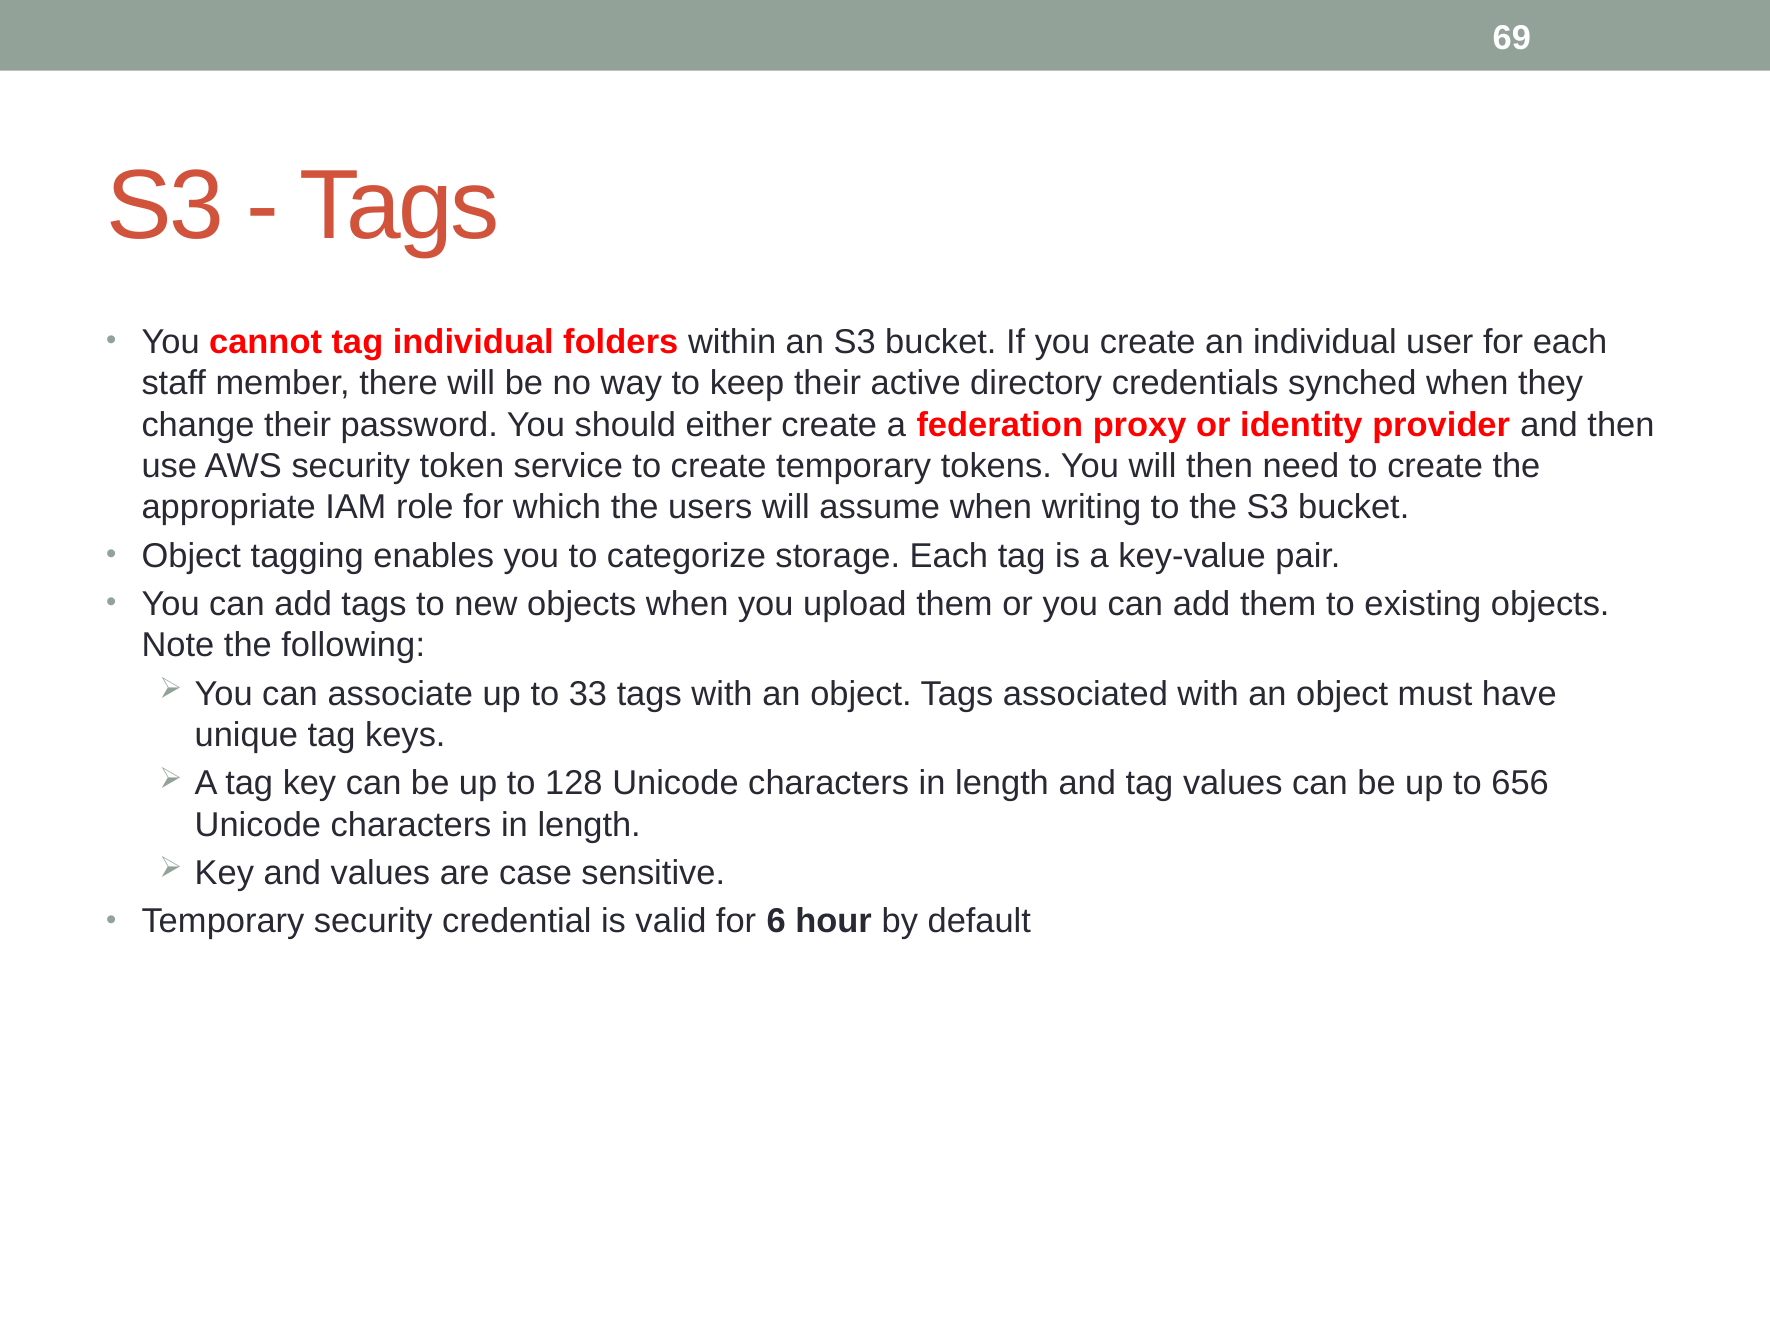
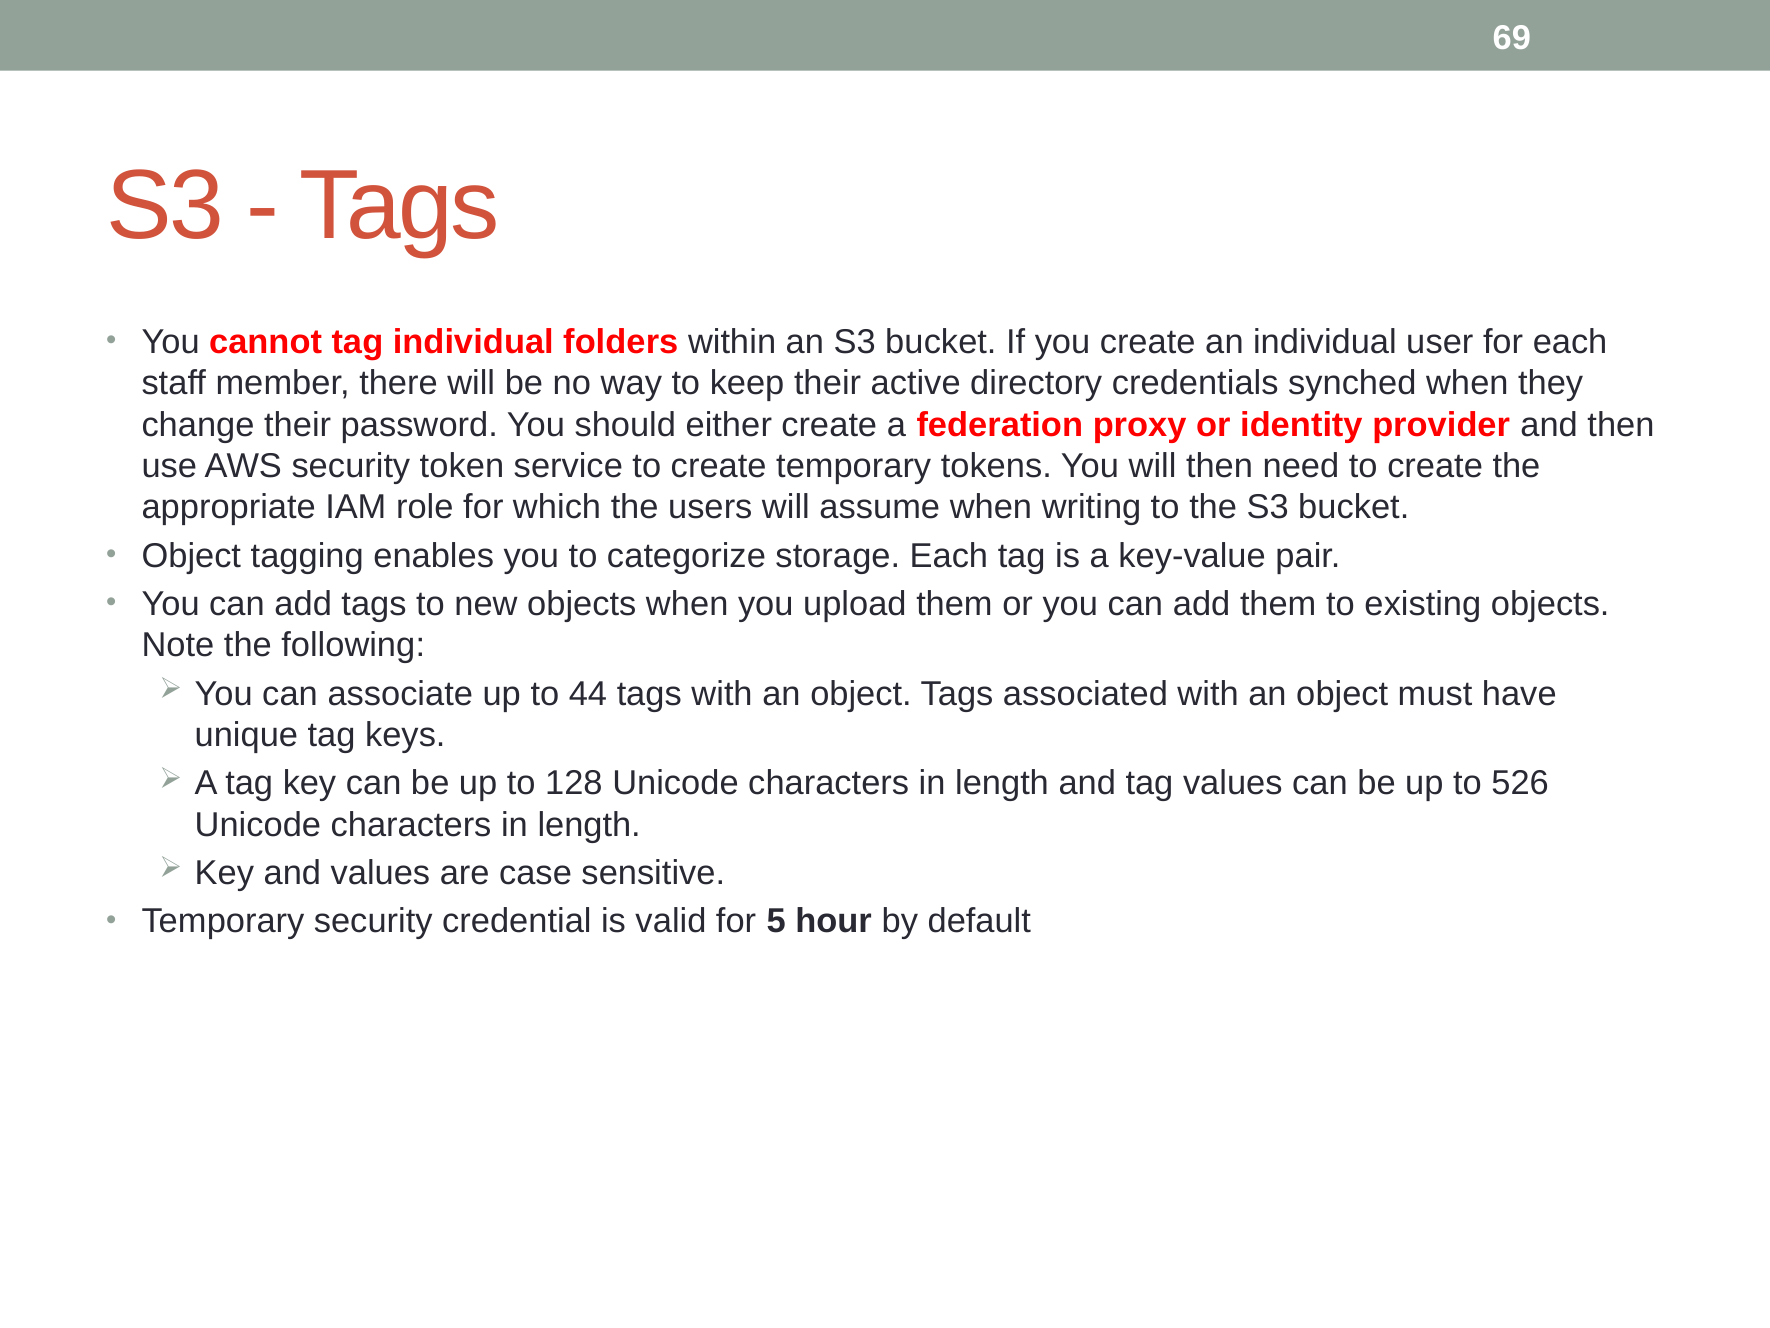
33: 33 -> 44 (588, 694)
656: 656 -> 526 (1520, 783)
6: 6 -> 5 (776, 921)
